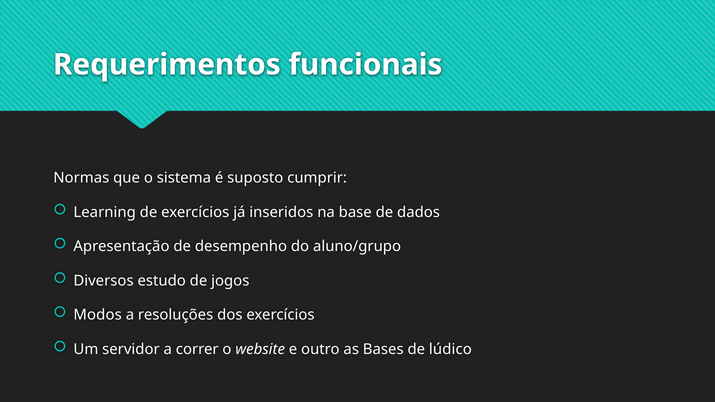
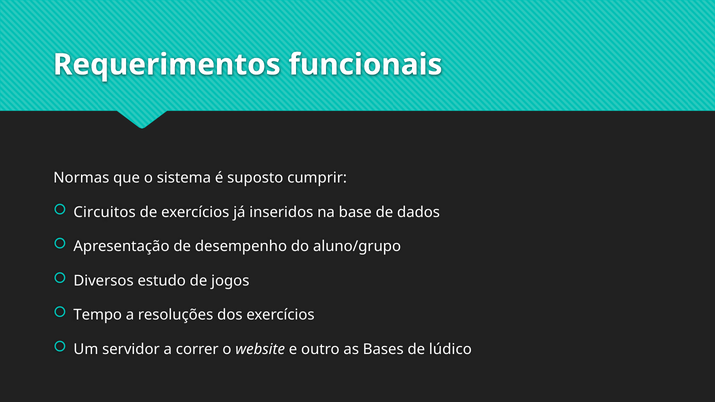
Learning: Learning -> Circuitos (105, 212)
Modos: Modos -> Tempo (98, 315)
